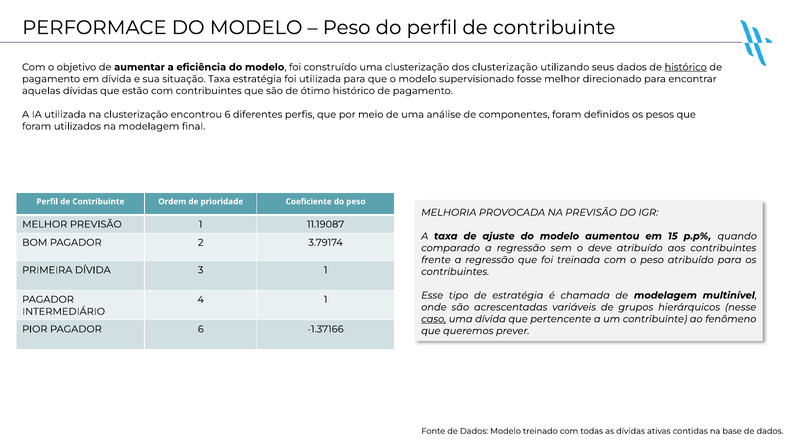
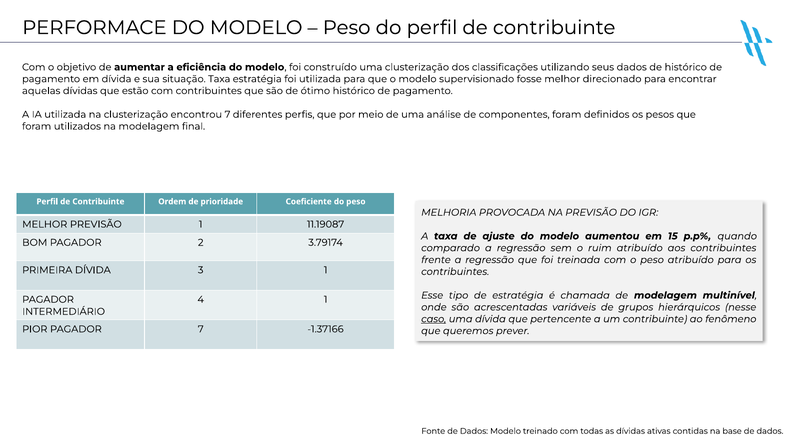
dos clusterização: clusterização -> classificações (505, 67)
histórico underline: present -> none (686, 67)
encontrou 6: 6 -> 7 (227, 114)
deve: deve -> ruim (600, 248)
PAGADOR 6: 6 -> 7 (201, 329)
